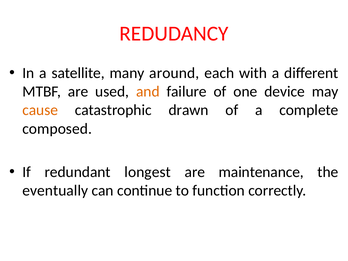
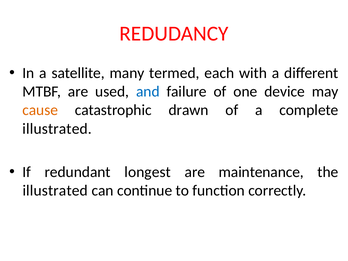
around: around -> termed (174, 73)
and colour: orange -> blue (148, 92)
composed: composed -> illustrated (57, 129)
eventually: eventually -> illustrated (55, 191)
